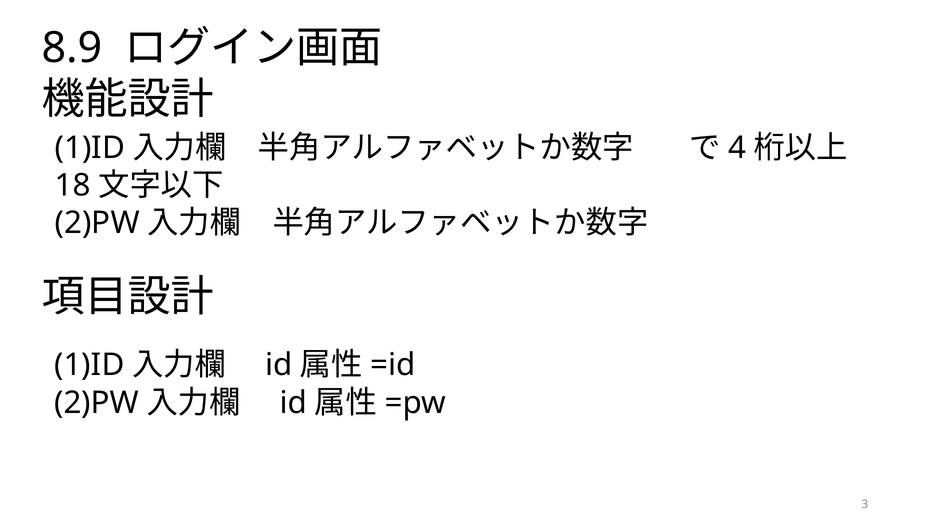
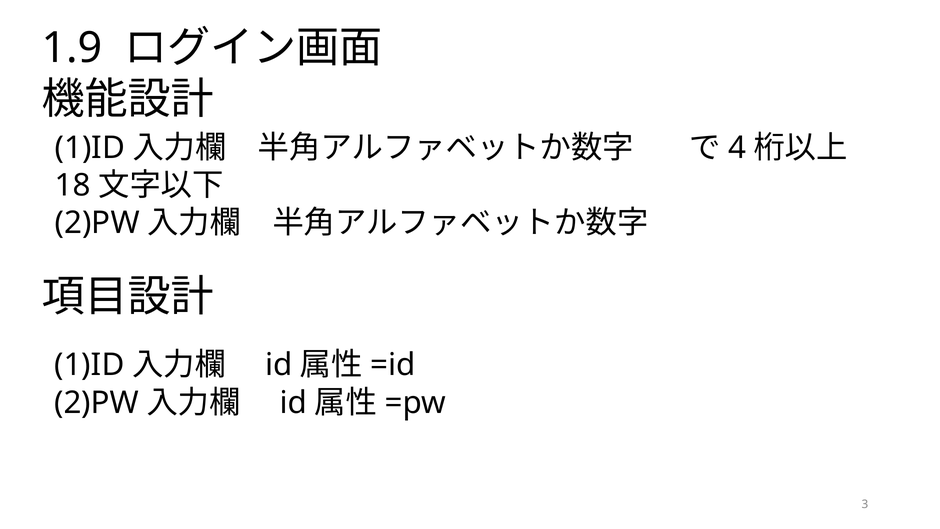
8.9: 8.9 -> 1.9 (72, 48)
